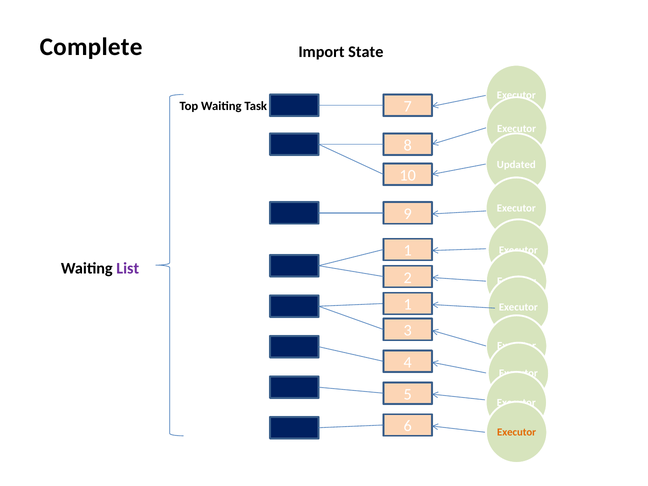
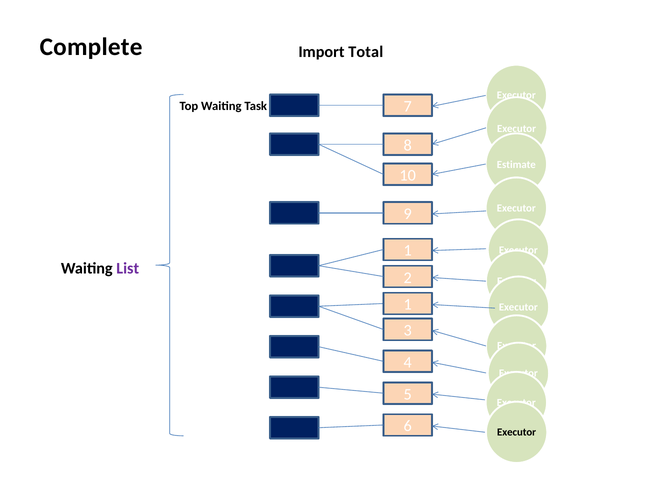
State: State -> Total (366, 52)
Updated: Updated -> Estimate (516, 165)
Executor colour: orange -> black (517, 432)
